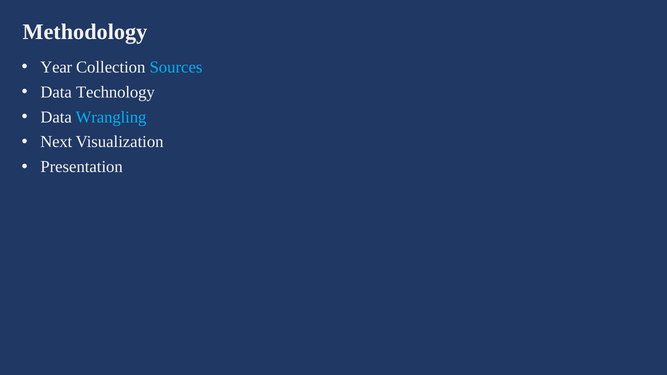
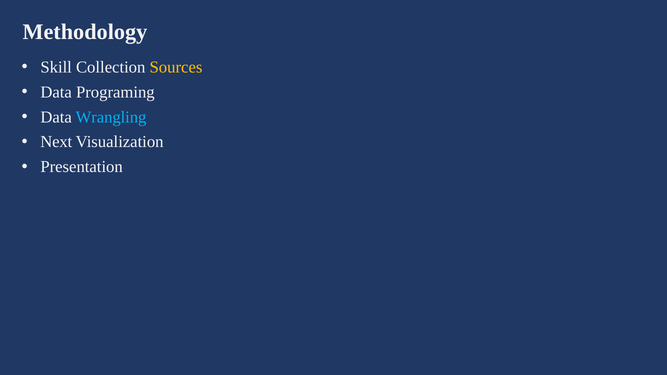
Year: Year -> Skill (56, 67)
Sources colour: light blue -> yellow (176, 67)
Technology: Technology -> Programing (115, 92)
